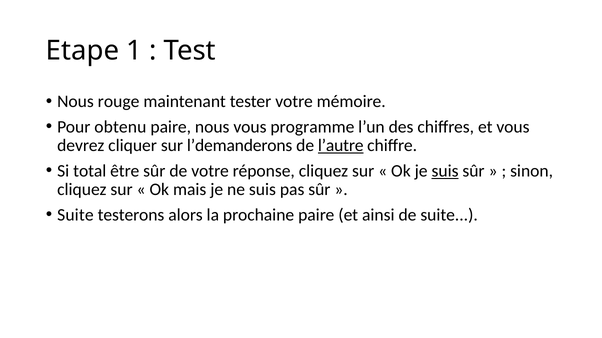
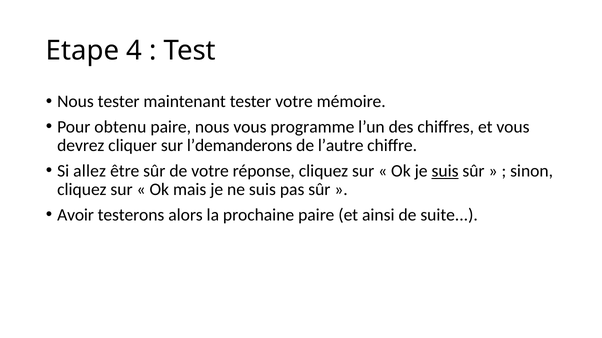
1: 1 -> 4 (134, 51)
Nous rouge: rouge -> tester (119, 102)
l’autre underline: present -> none (341, 146)
total: total -> allez (90, 171)
Suite: Suite -> Avoir (76, 215)
